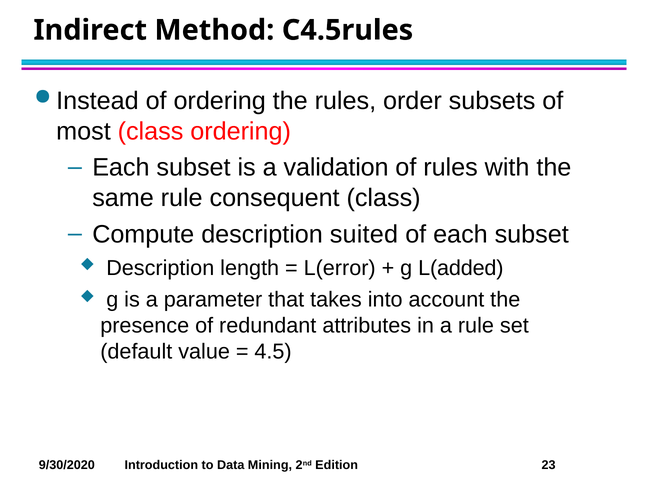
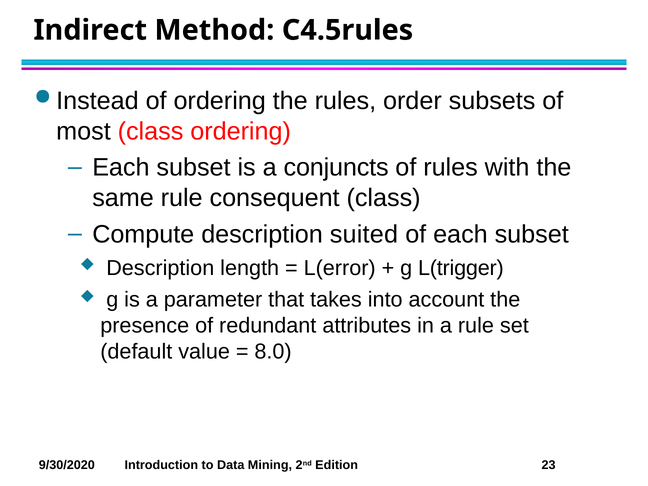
validation: validation -> conjuncts (336, 168)
L(added: L(added -> L(trigger (461, 268)
4.5: 4.5 -> 8.0 (273, 351)
